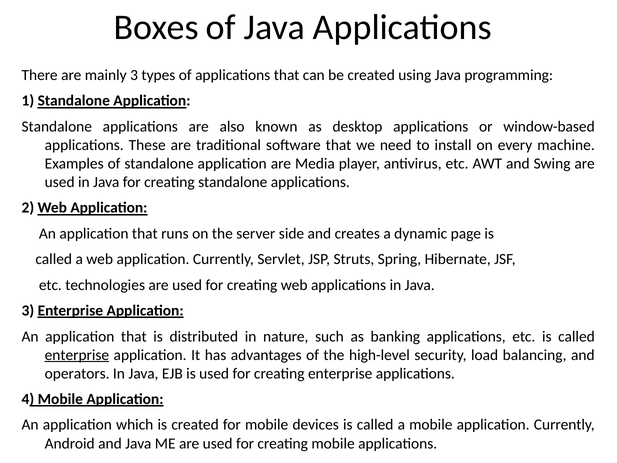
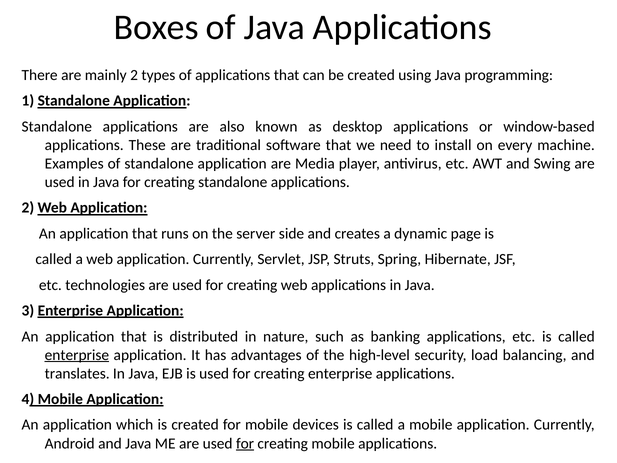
mainly 3: 3 -> 2 (134, 75)
operators: operators -> translates (77, 373)
for underline: none -> present (245, 443)
